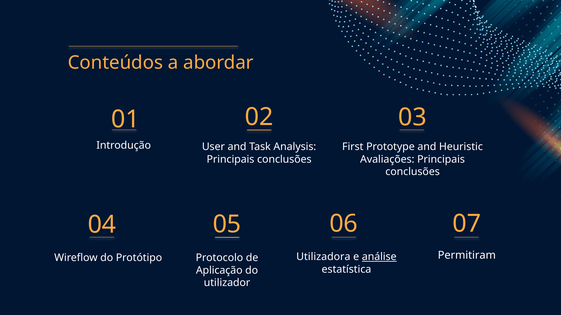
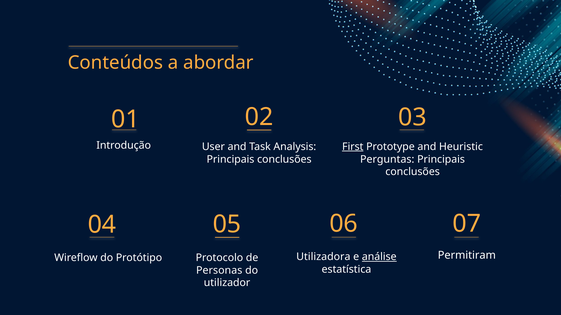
First underline: none -> present (353, 147)
Avaliações: Avaliações -> Perguntas (387, 159)
Aplicação: Aplicação -> Personas (219, 271)
